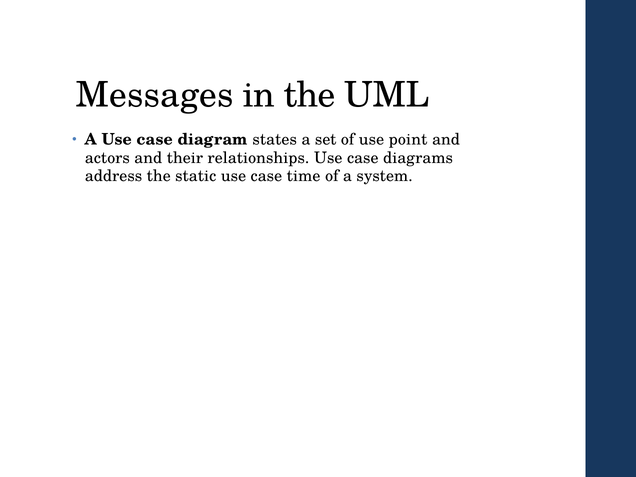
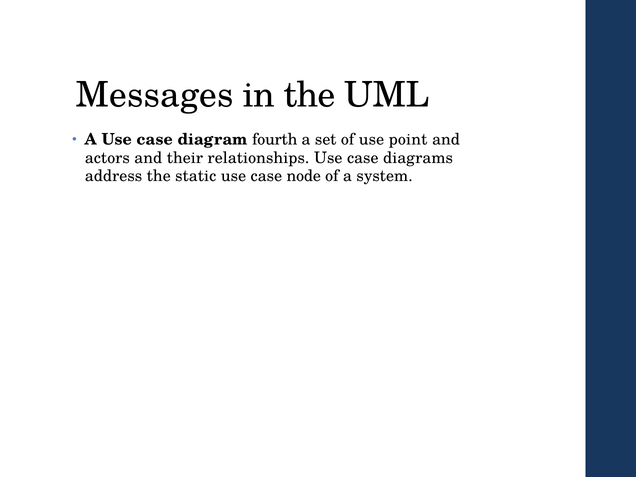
states: states -> fourth (275, 140)
time: time -> node (304, 176)
